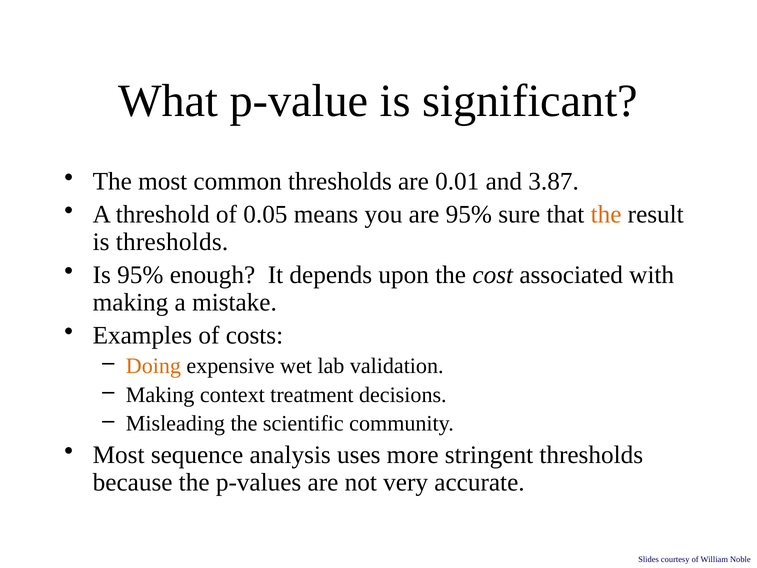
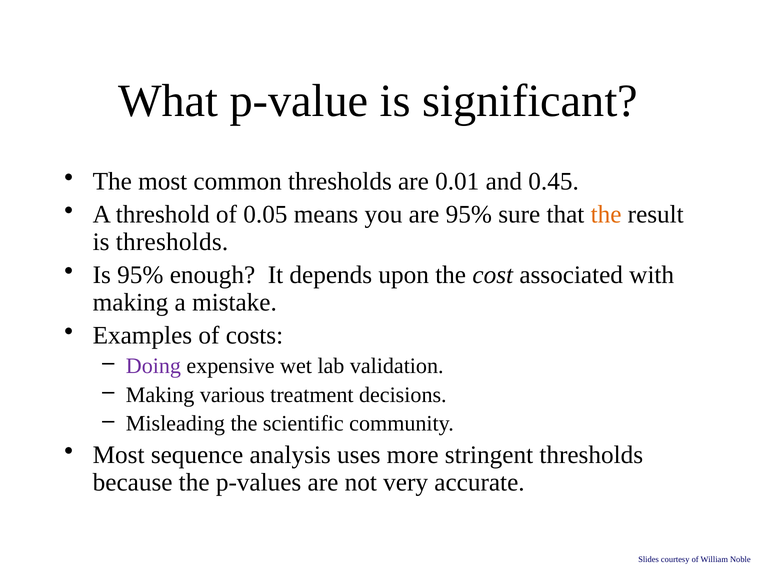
3.87: 3.87 -> 0.45 (554, 181)
Doing colour: orange -> purple (153, 366)
context: context -> various (232, 395)
